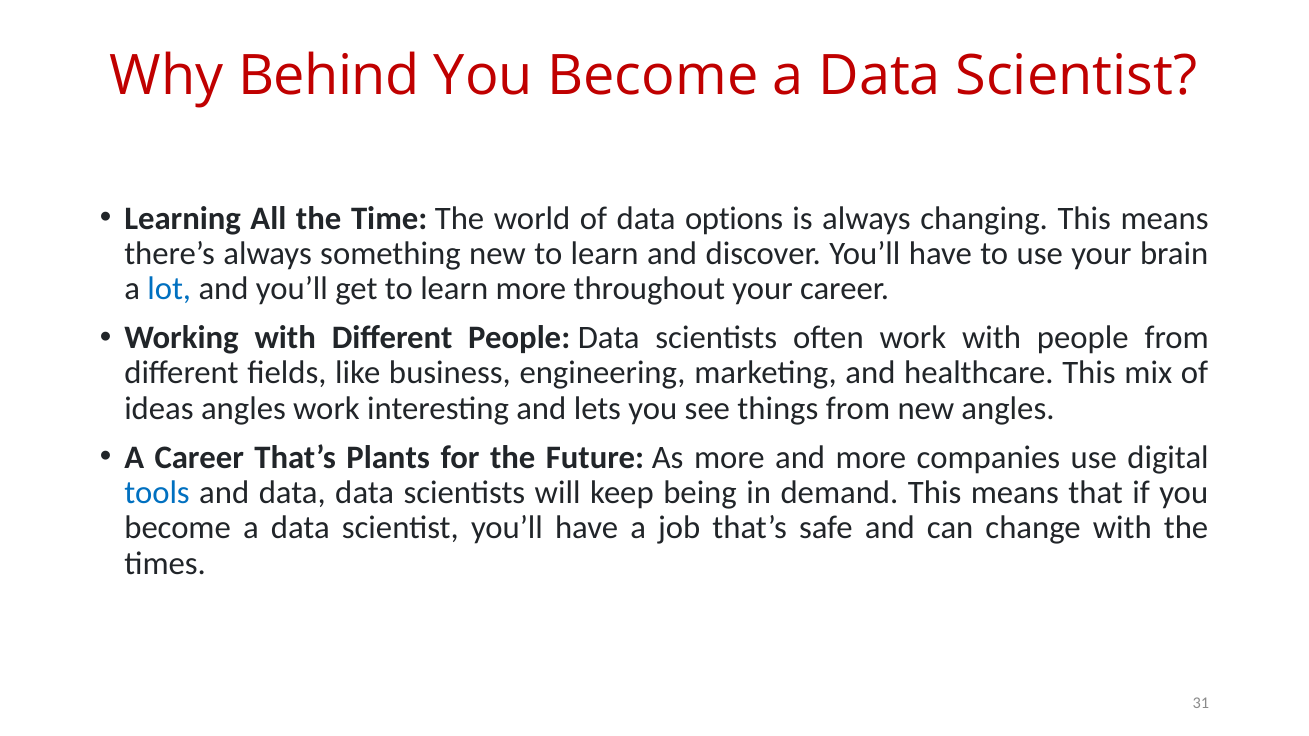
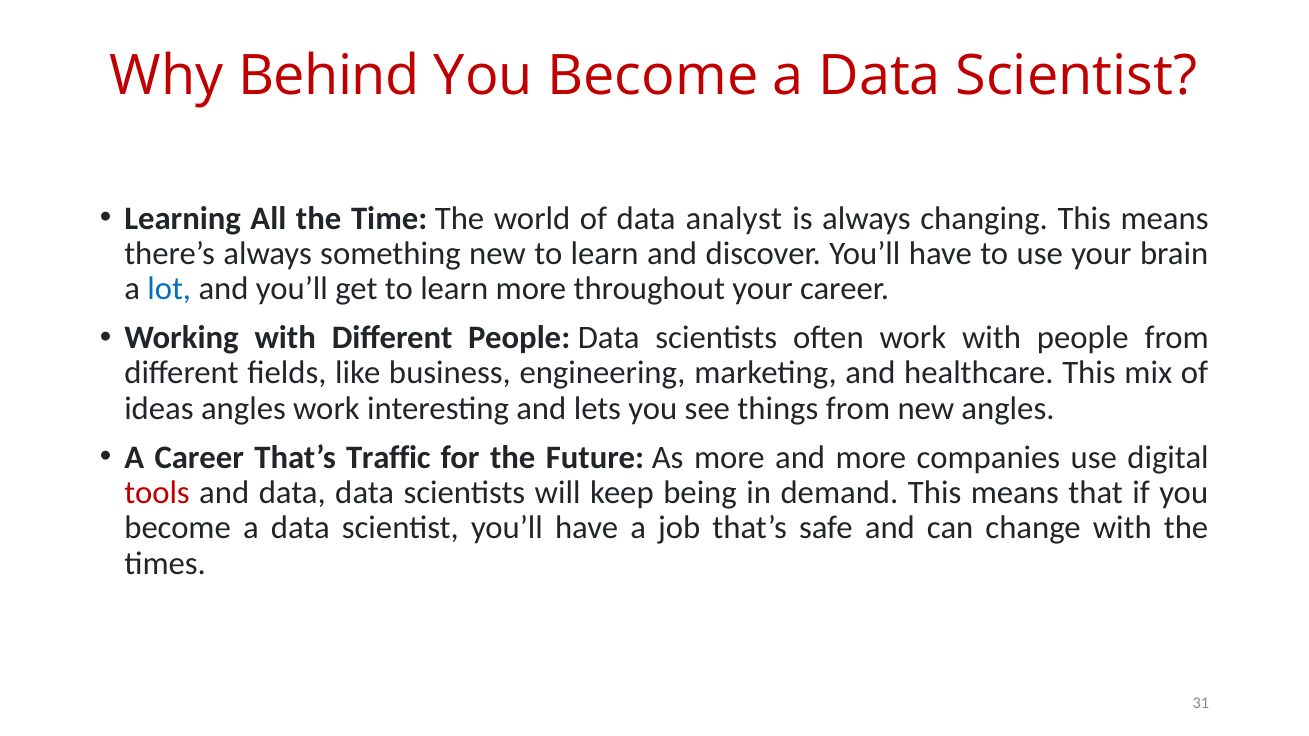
options: options -> analyst (734, 218)
Plants: Plants -> Traffic (388, 458)
tools colour: blue -> red (157, 493)
